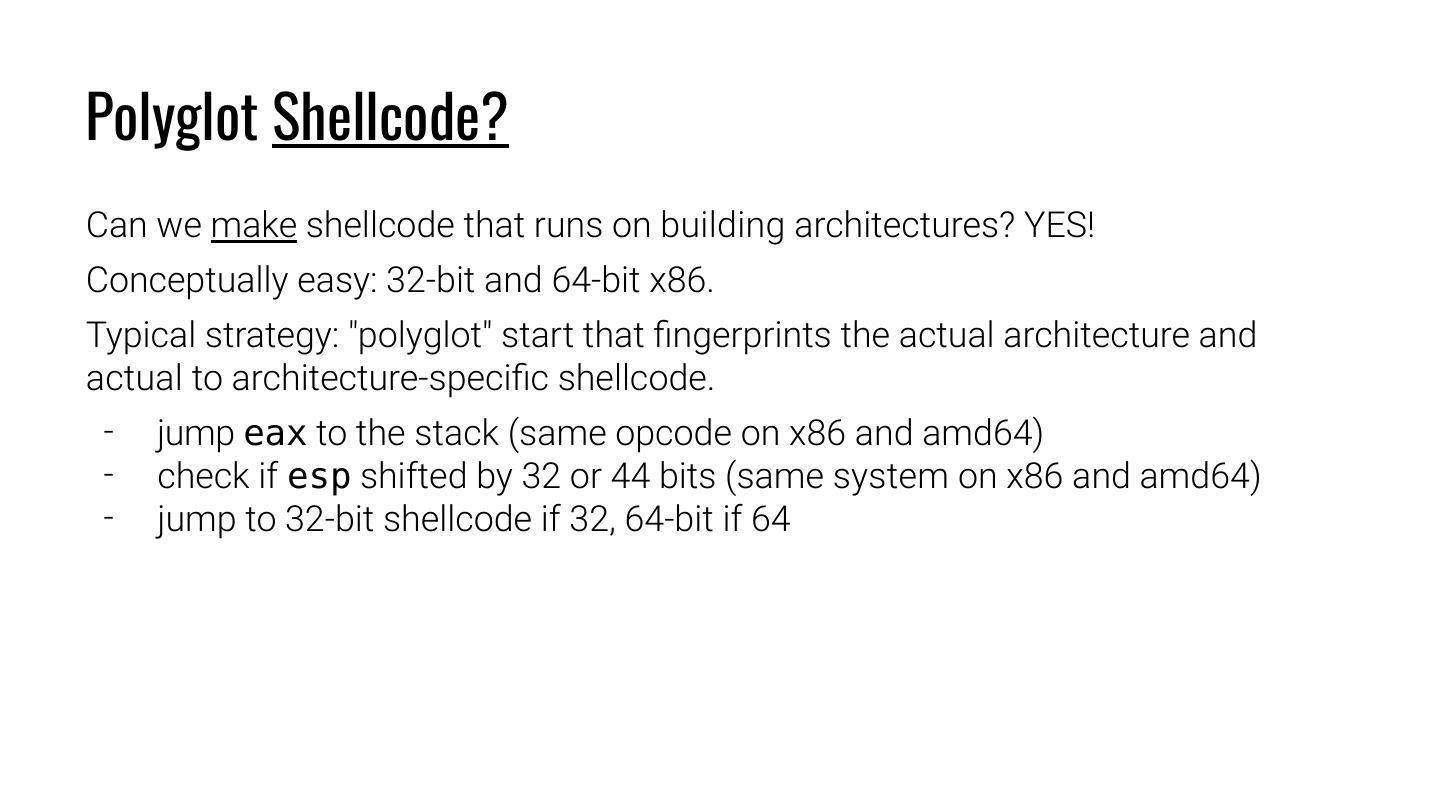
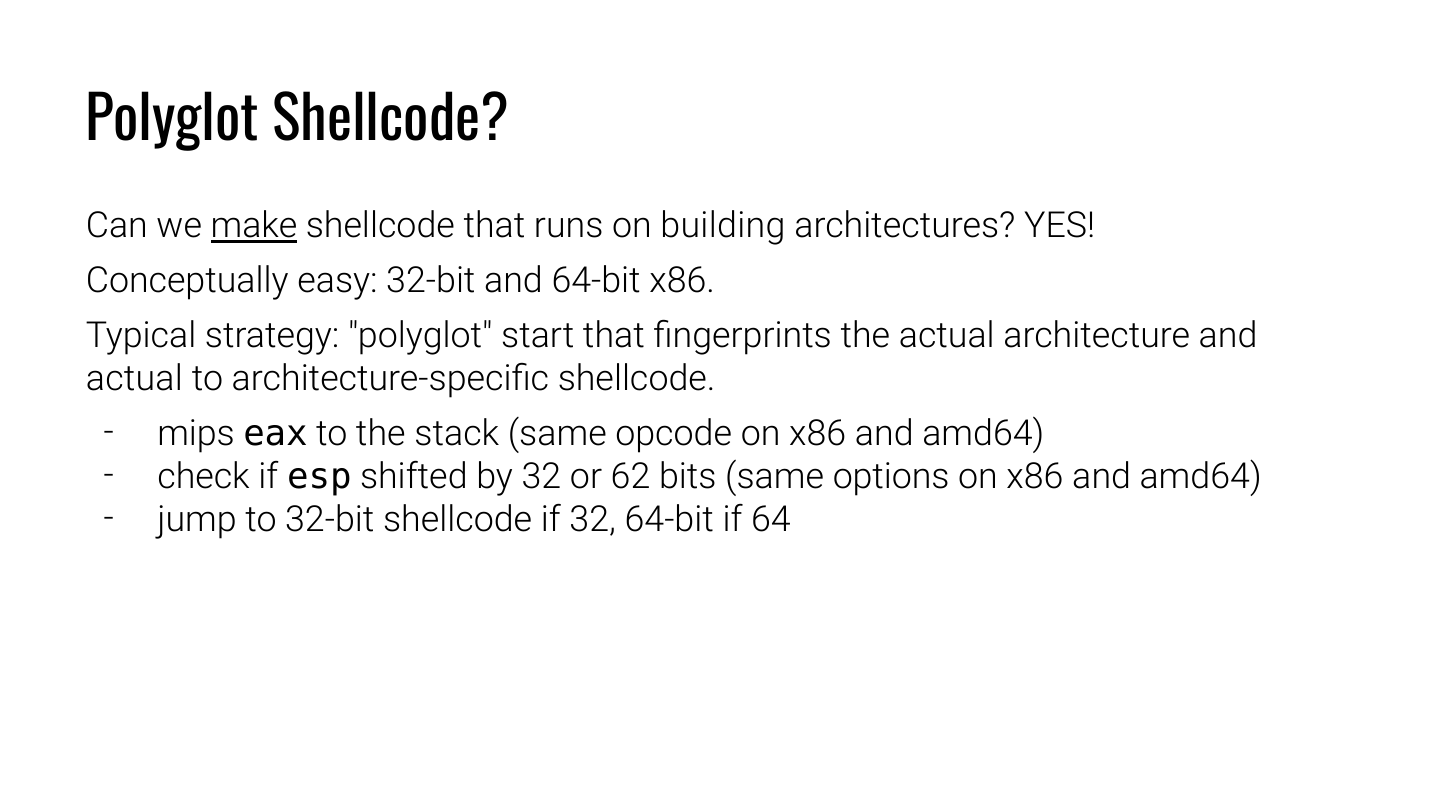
Shellcode underline: present -> none (391, 120)
jump: jump -> mips (196, 434)
44: 44 -> 62 (631, 477)
system: system -> options (891, 477)
